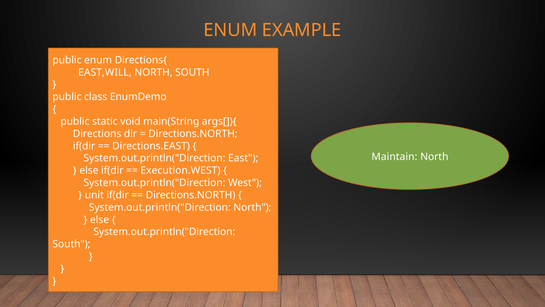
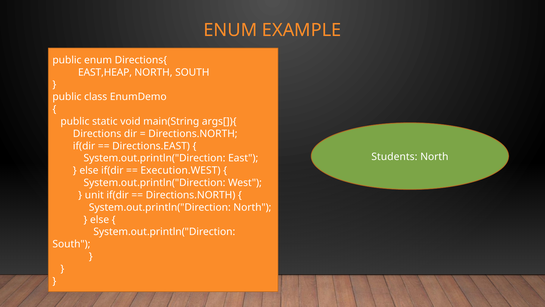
EAST,WILL: EAST,WILL -> EAST,HEAP (105, 72)
Maintain: Maintain -> Students (394, 157)
